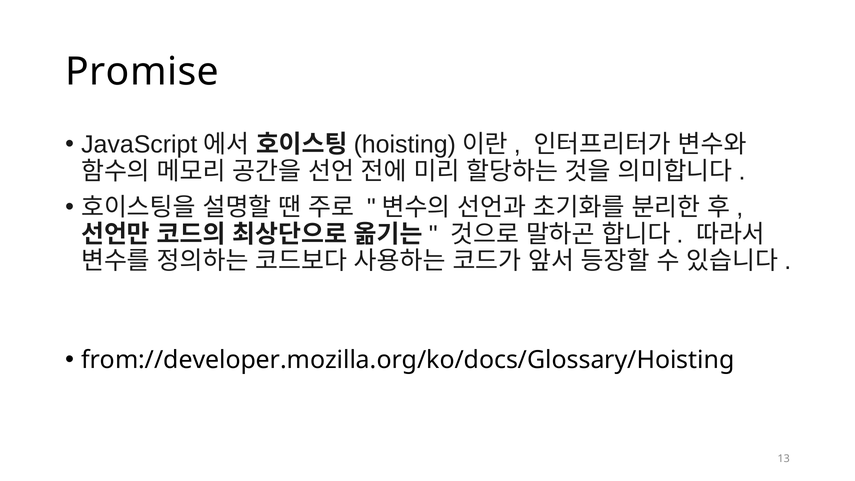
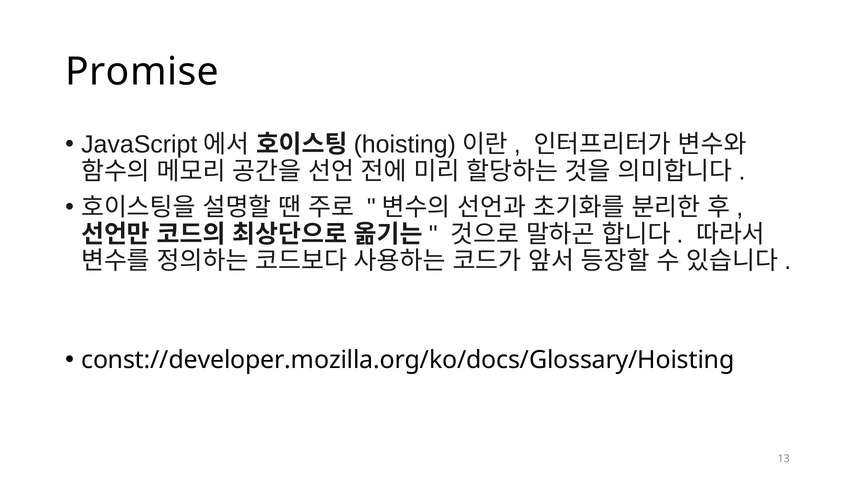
from://developer.mozilla.org/ko/docs/Glossary/Hoisting: from://developer.mozilla.org/ko/docs/Glossary/Hoisting -> const://developer.mozilla.org/ko/docs/Glossary/Hoisting (408, 360)
